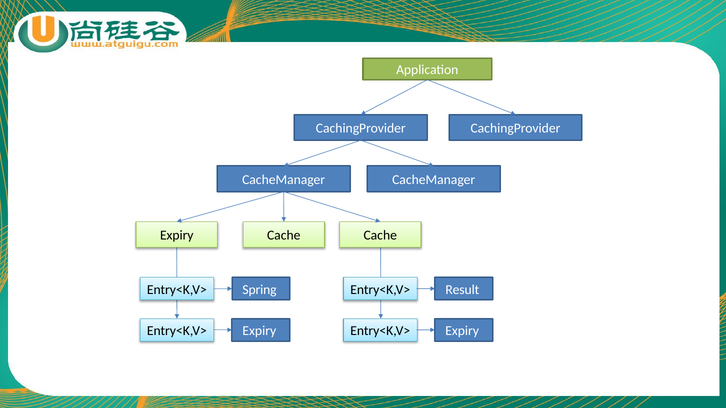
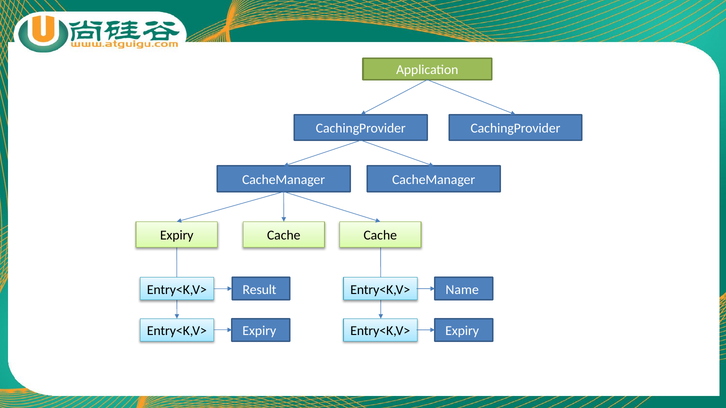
Spring: Spring -> Result (259, 290)
Result: Result -> Name (462, 290)
